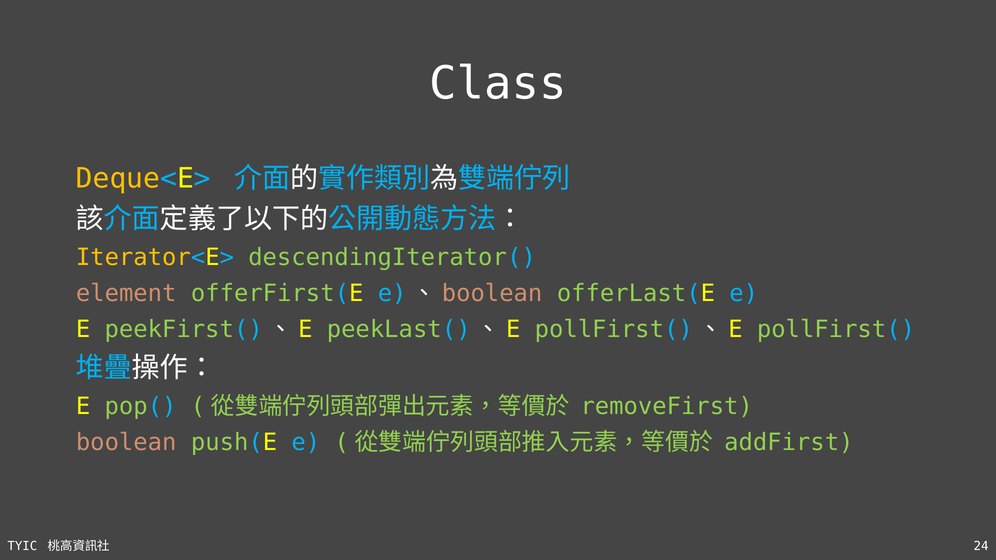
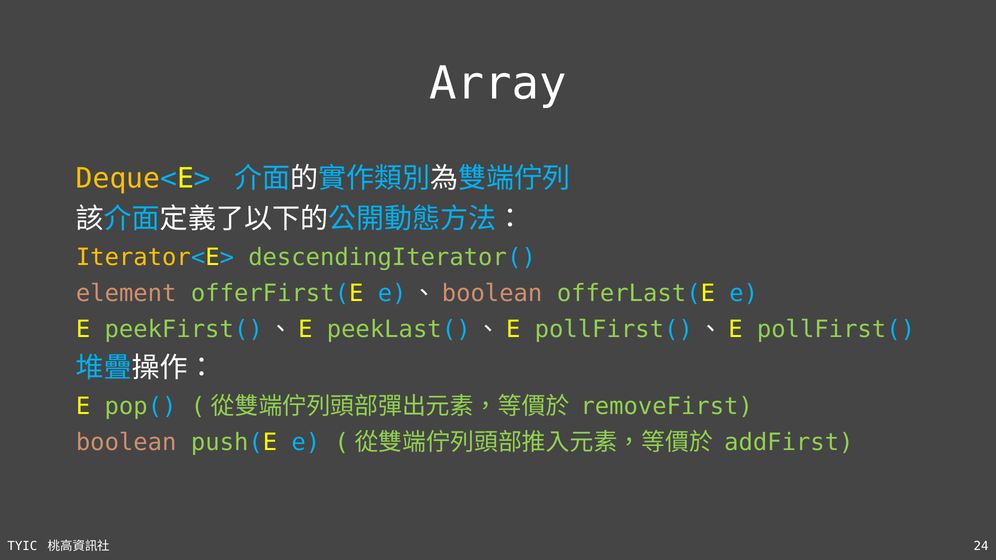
Class: Class -> Array (498, 84)
